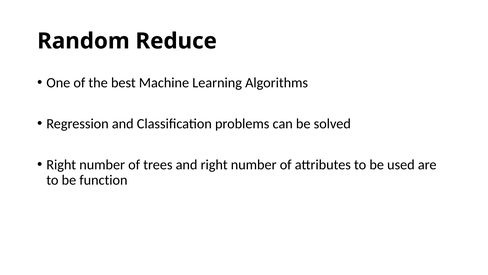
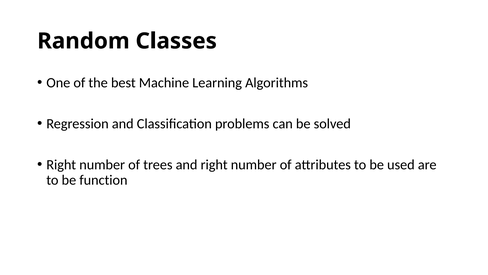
Reduce: Reduce -> Classes (176, 41)
